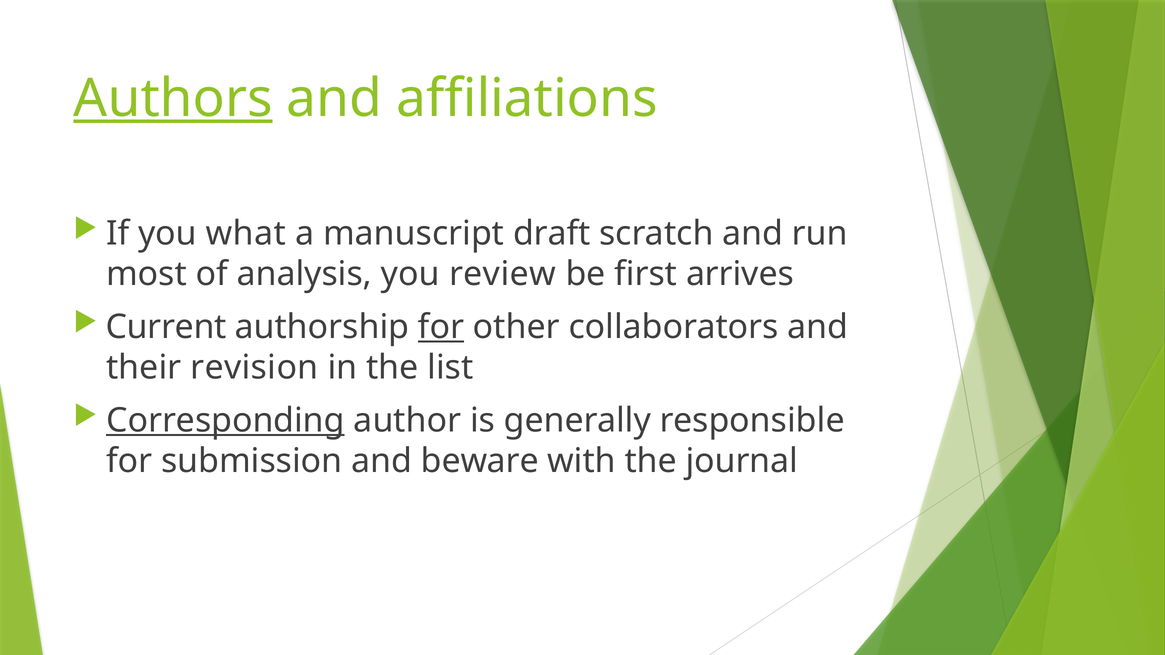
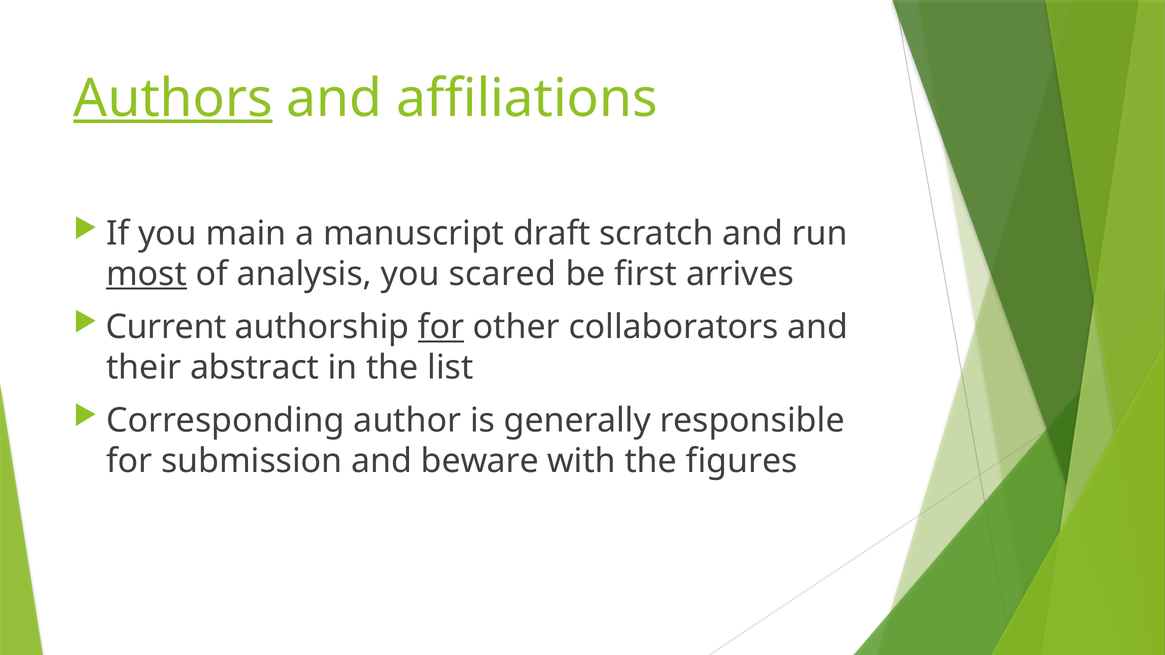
what: what -> main (246, 234)
most underline: none -> present (147, 274)
review: review -> scared (502, 274)
revision: revision -> abstract (255, 368)
Corresponding underline: present -> none (226, 421)
journal: journal -> figures (742, 461)
